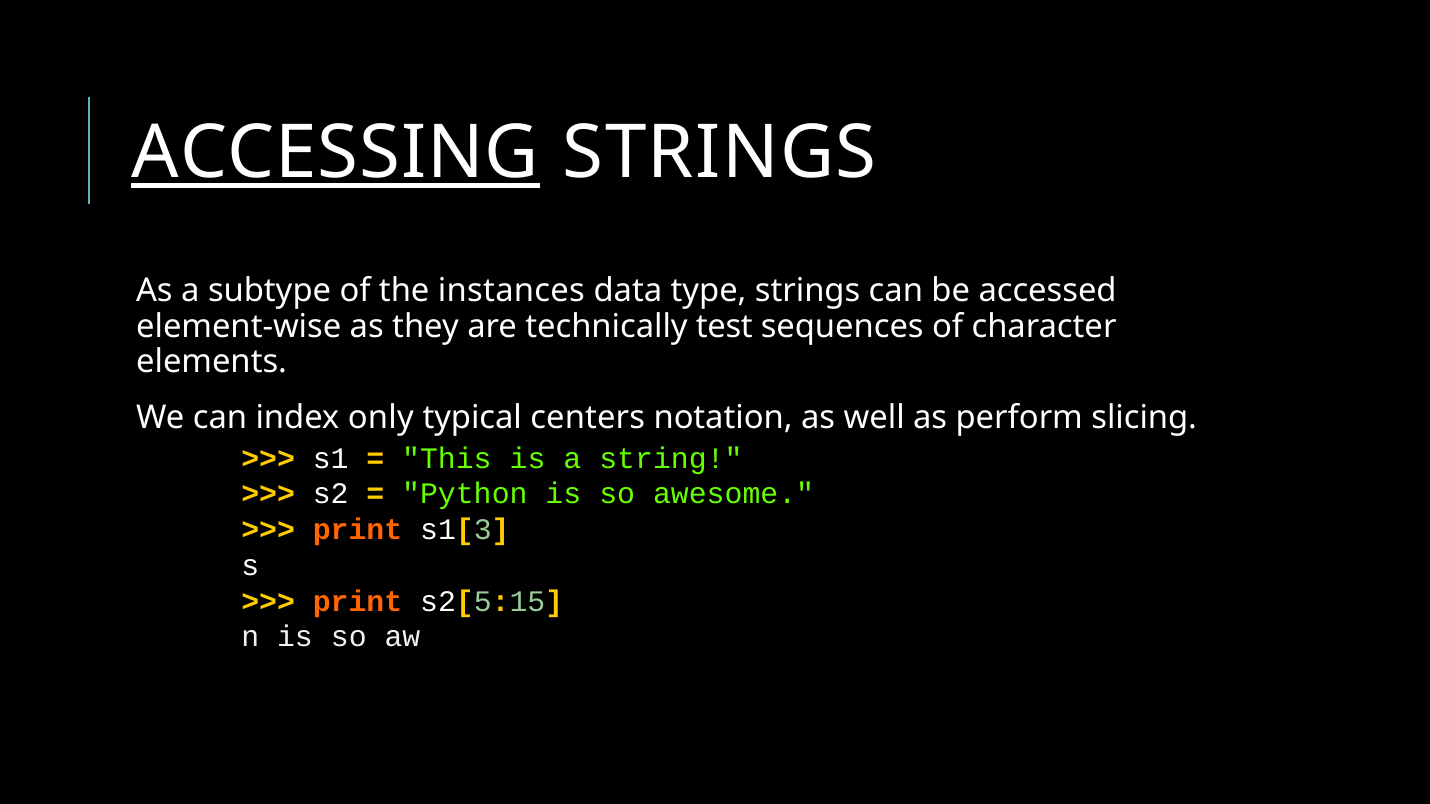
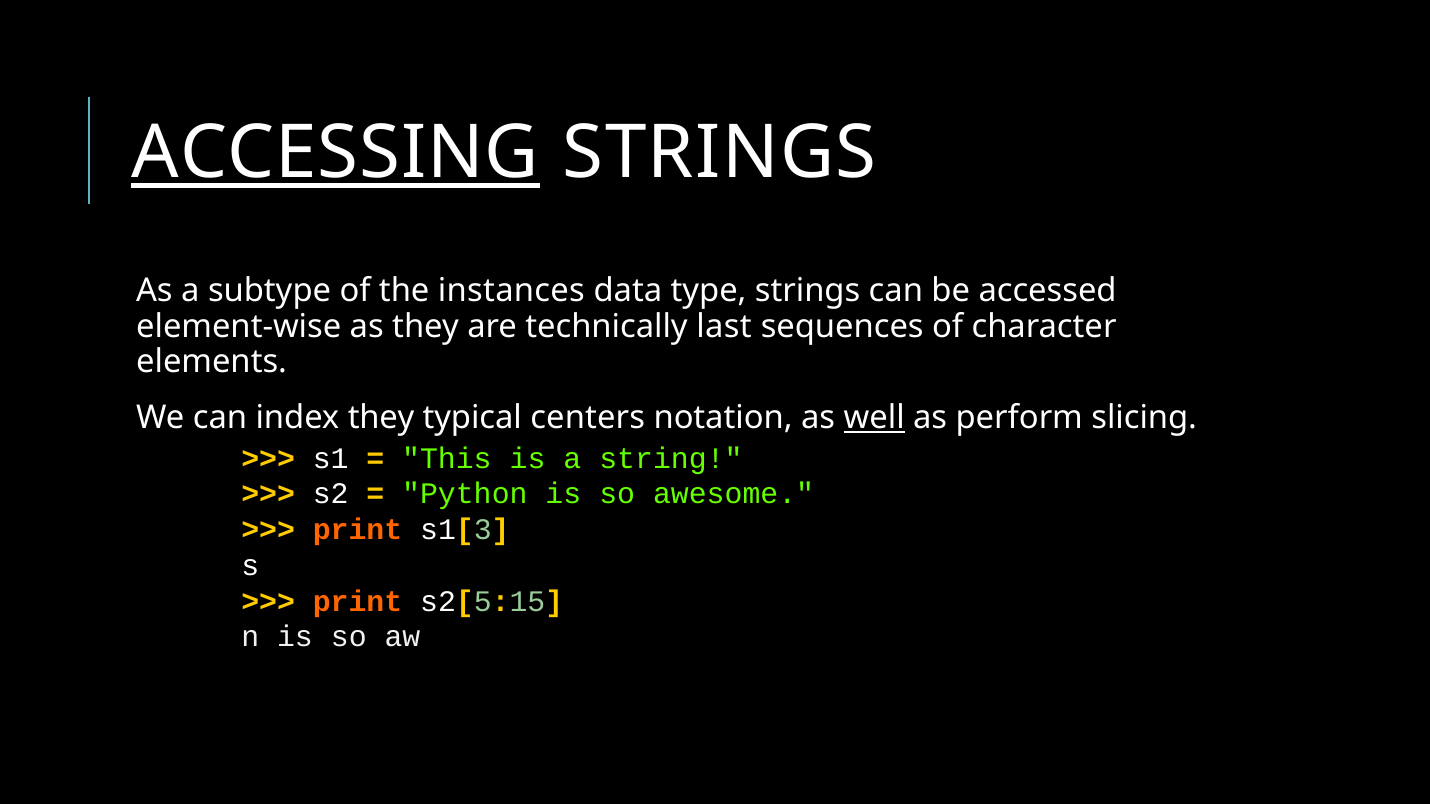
test: test -> last (724, 326)
index only: only -> they (381, 418)
well underline: none -> present (874, 418)
